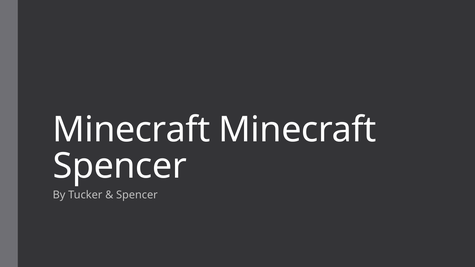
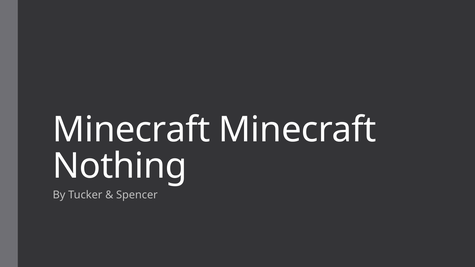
Spencer: Spencer -> Nothing (120, 166)
